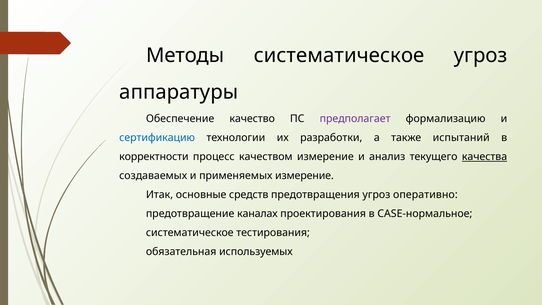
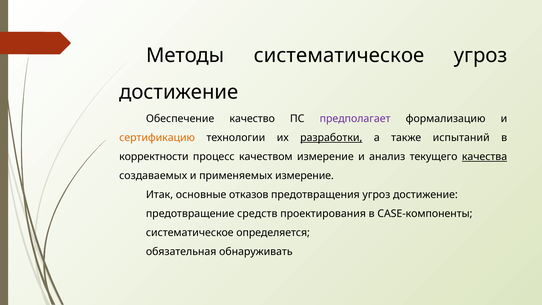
аппаратуры: аппаратуры -> достижение (179, 92)
сертификацию colour: blue -> orange (157, 138)
разработки underline: none -> present (331, 138)
средств: средств -> отказов (249, 195)
предотвращения угроз оперативно: оперативно -> достижение (425, 195)
каналах: каналах -> средств (257, 214)
CАSE-нормальное: CАSE-нормальное -> CАSE-компоненты (425, 214)
тестирования: тестирования -> определяется (273, 232)
используемых: используемых -> обнаруживать (256, 251)
